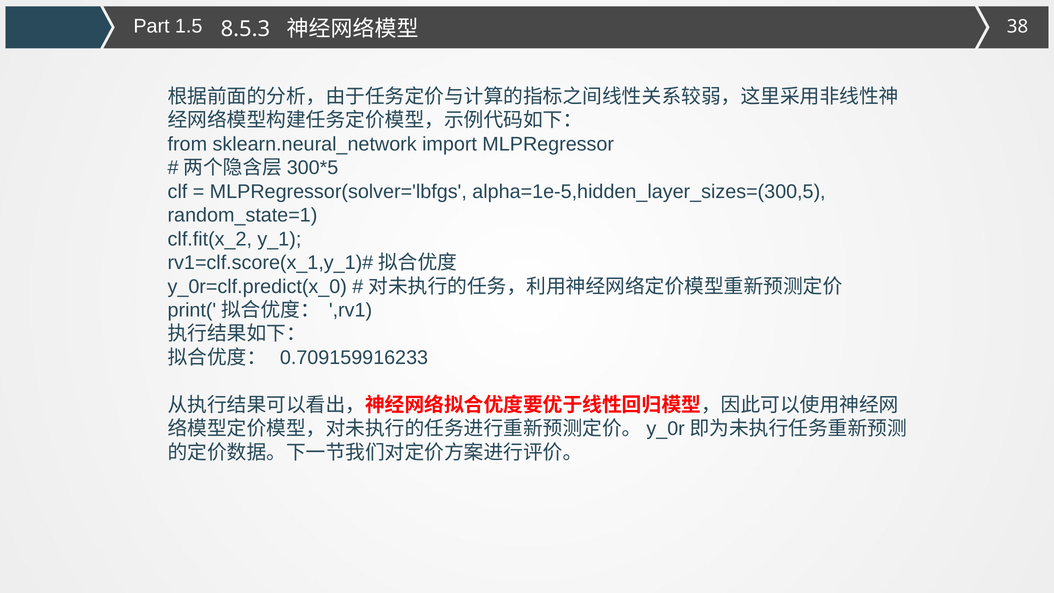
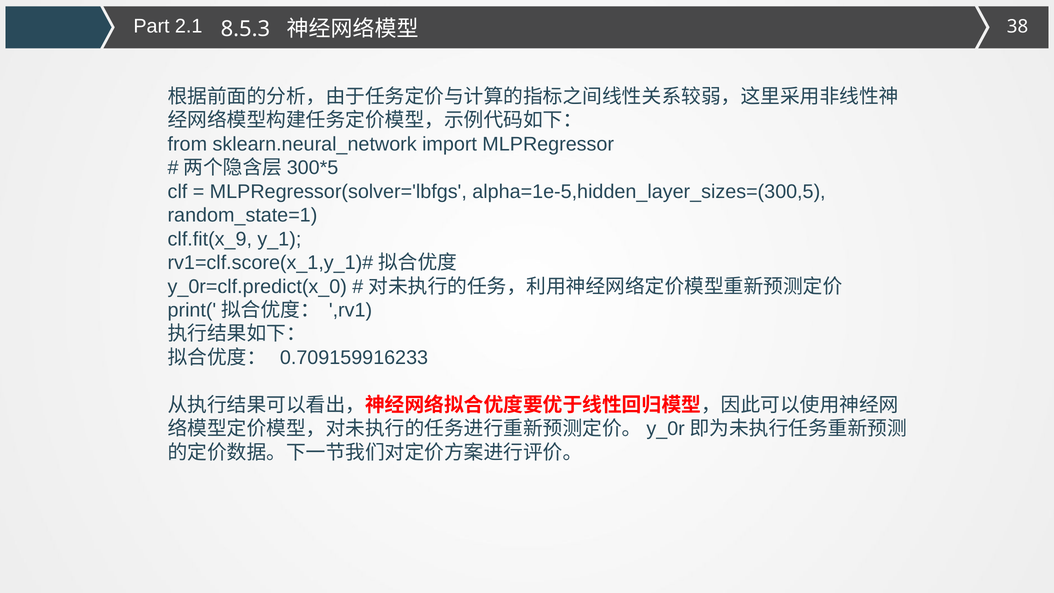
1.5: 1.5 -> 2.1 (189, 26)
clf.fit(x_2: clf.fit(x_2 -> clf.fit(x_9 (210, 239)
